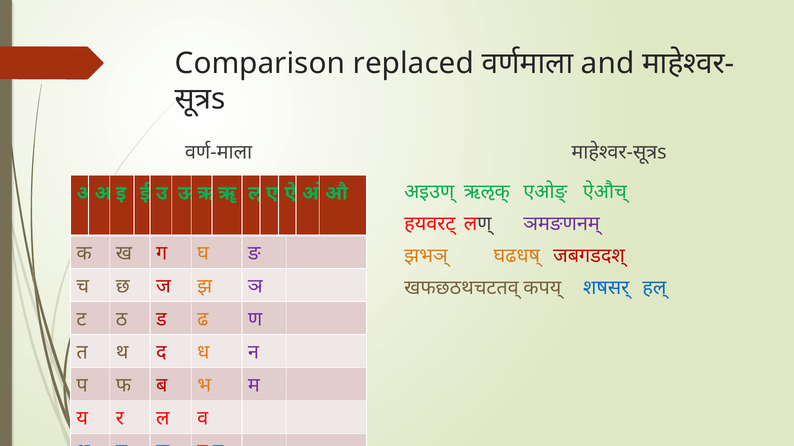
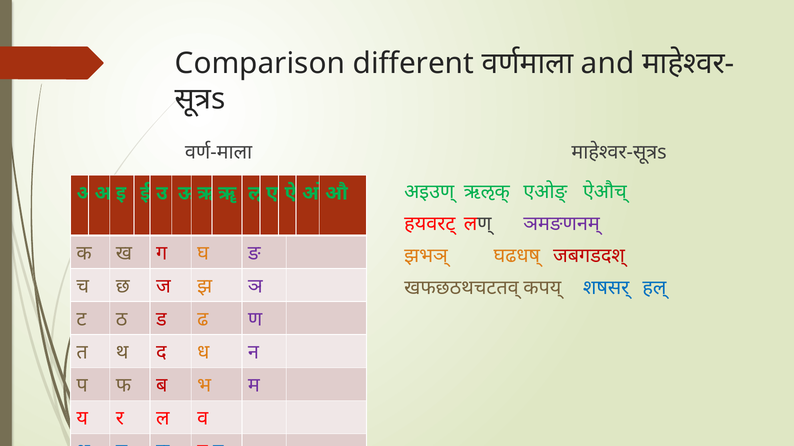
replaced: replaced -> different (413, 64)
